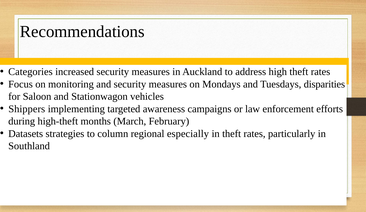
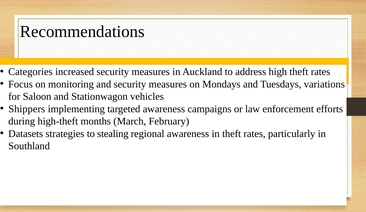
disparities: disparities -> variations (324, 84)
column: column -> stealing (113, 133)
regional especially: especially -> awareness (188, 133)
